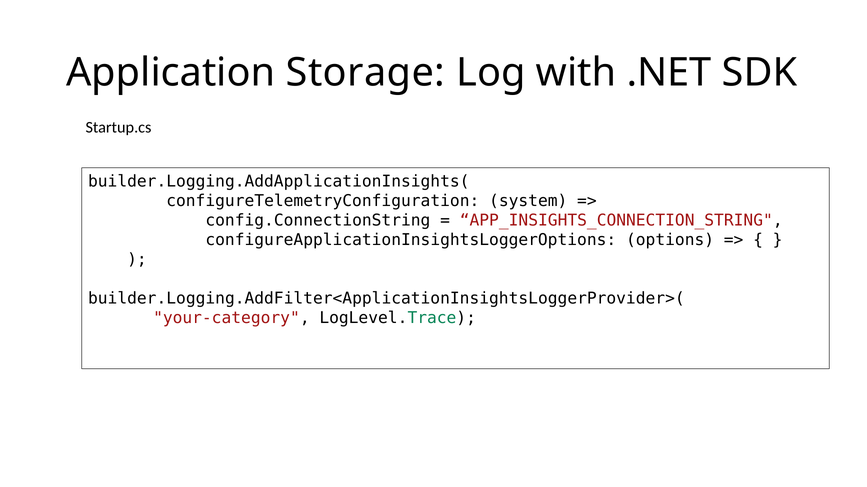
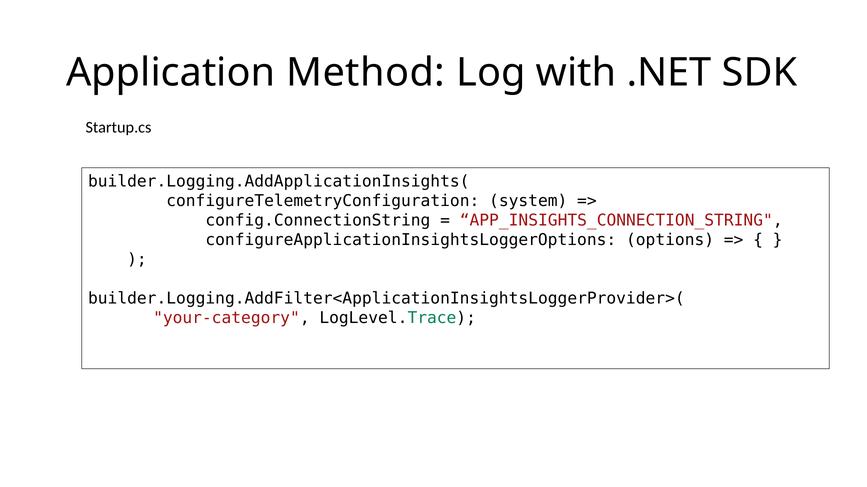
Storage: Storage -> Method (366, 73)
